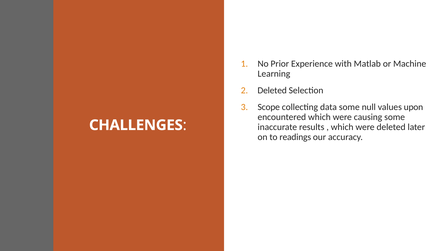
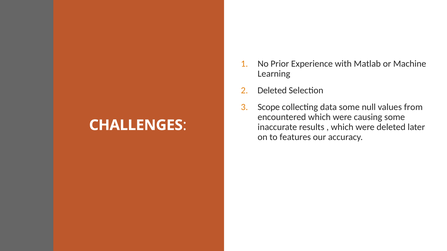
upon: upon -> from (413, 107)
readings: readings -> features (295, 137)
